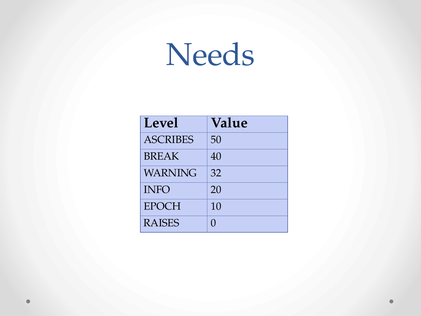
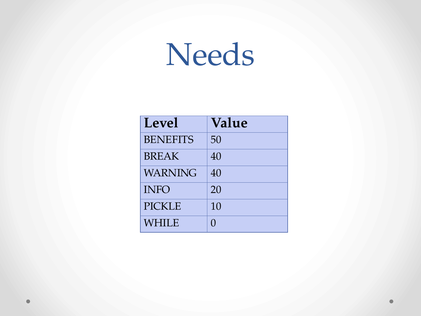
ASCRIBES: ASCRIBES -> BENEFITS (169, 140)
WARNING 32: 32 -> 40 (216, 173)
EPOCH: EPOCH -> PICKLE (162, 206)
RAISES: RAISES -> WHILE (162, 223)
